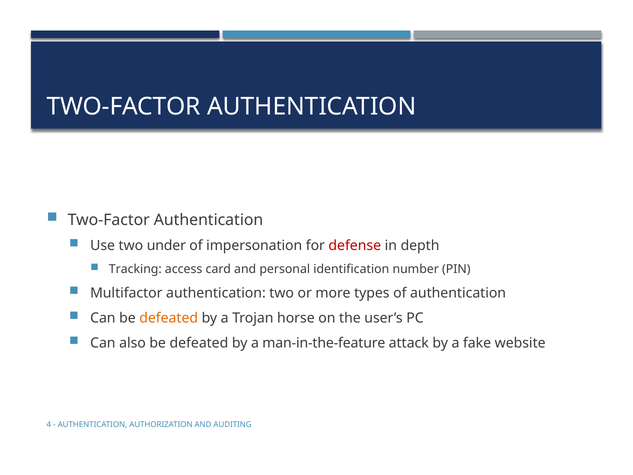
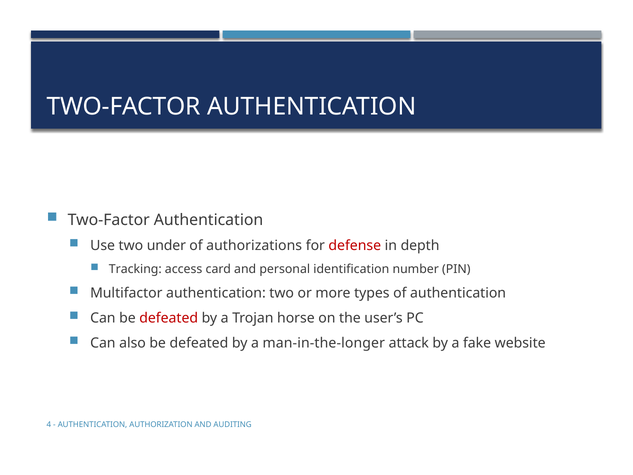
impersonation: impersonation -> authorizations (254, 246)
defeated colour: orange -> red (169, 318)
man-in-the-feature: man-in-the-feature -> man-in-the-longer (324, 343)
